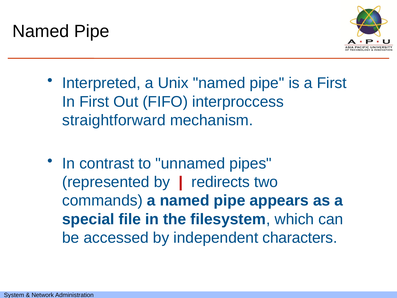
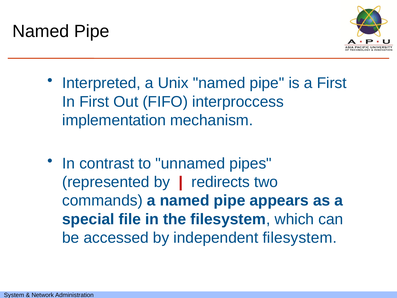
straightforward: straightforward -> implementation (114, 120)
independent characters: characters -> filesystem (300, 238)
